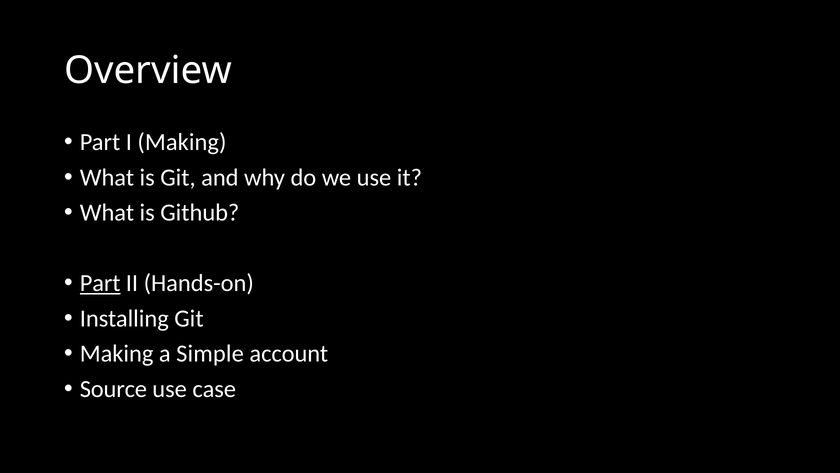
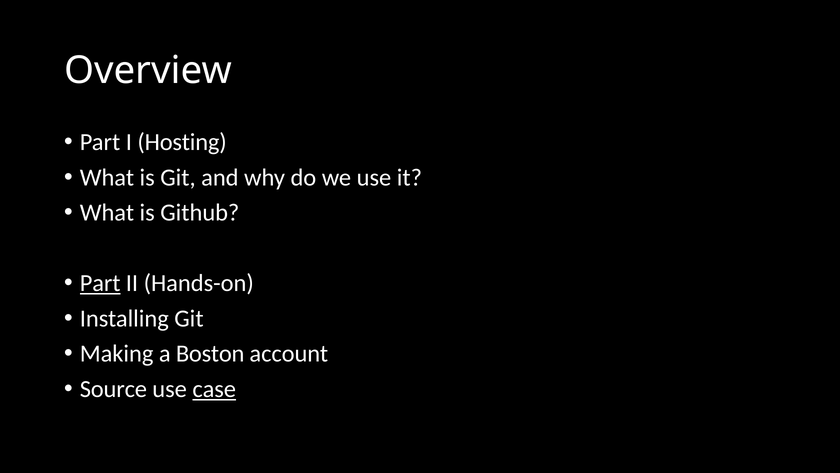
I Making: Making -> Hosting (182, 142)
Simple: Simple -> Boston (210, 353)
case underline: none -> present (214, 389)
